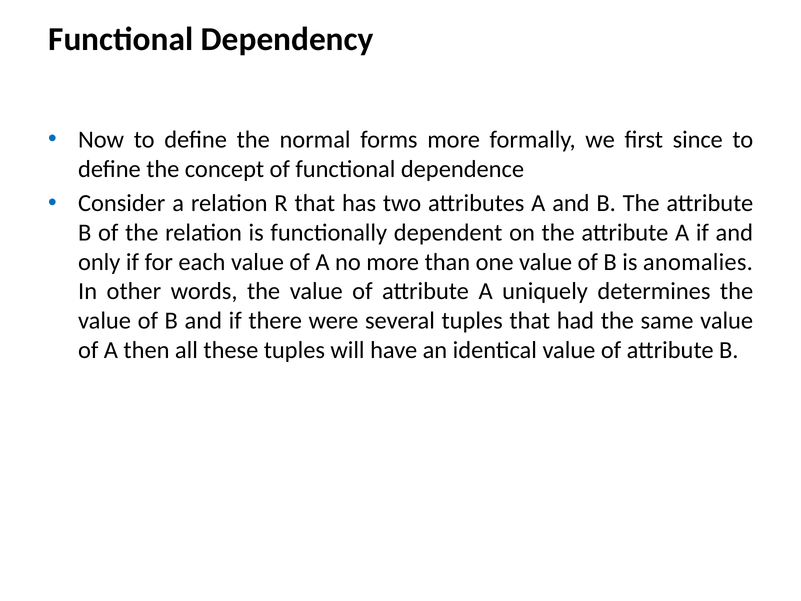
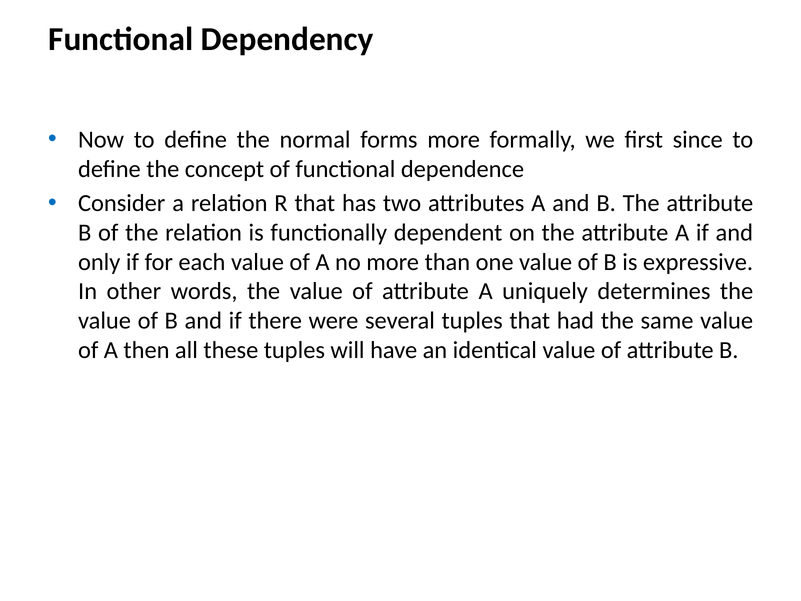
anomalies: anomalies -> expressive (698, 262)
